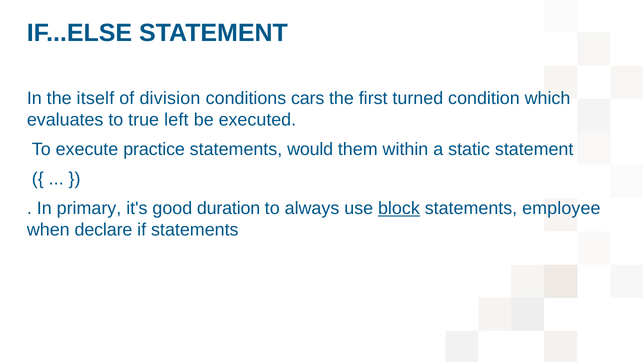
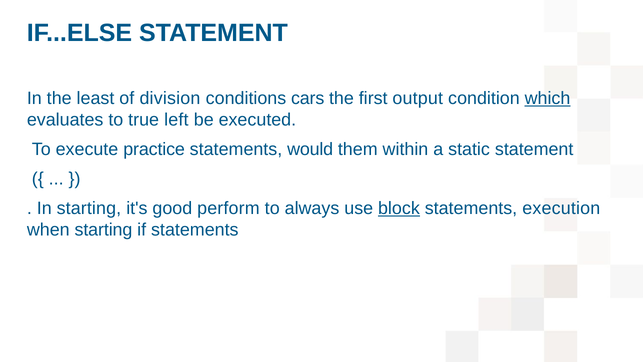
itself: itself -> least (95, 98)
turned: turned -> output (418, 98)
which underline: none -> present (548, 98)
In primary: primary -> starting (89, 208)
duration: duration -> perform (228, 208)
employee: employee -> execution (561, 208)
when declare: declare -> starting (103, 230)
